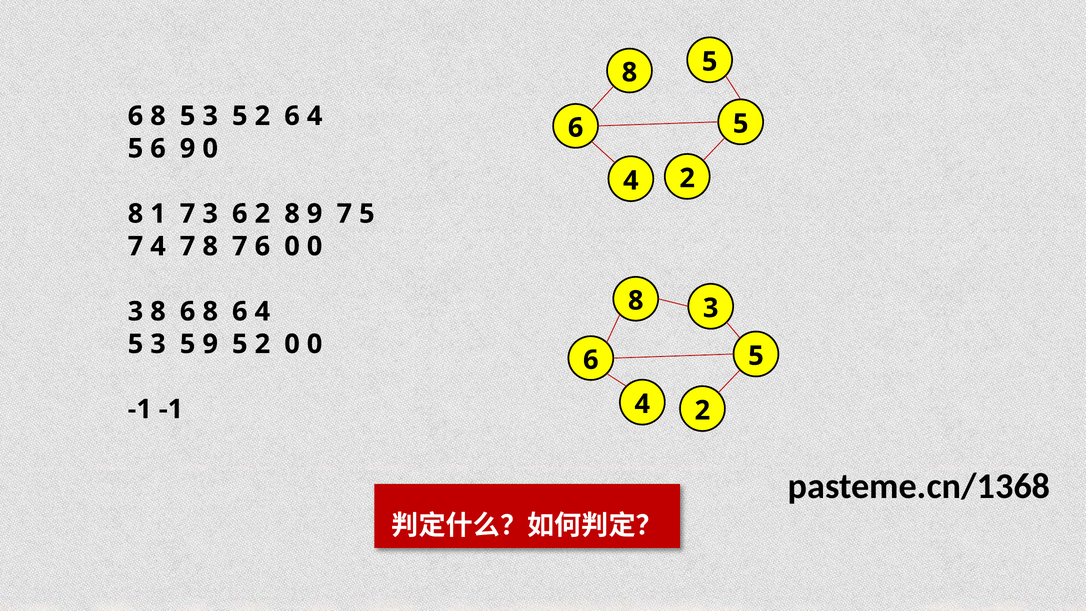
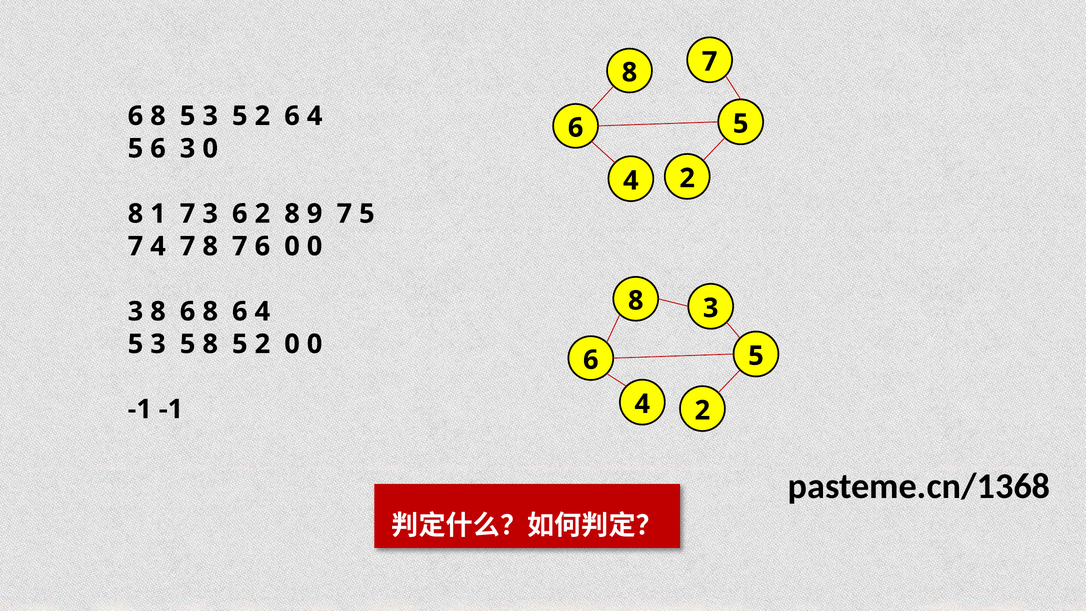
5: 5 -> 7 (710, 62)
6 9: 9 -> 3 (188, 149)
3 5 9: 9 -> 8 (210, 344)
